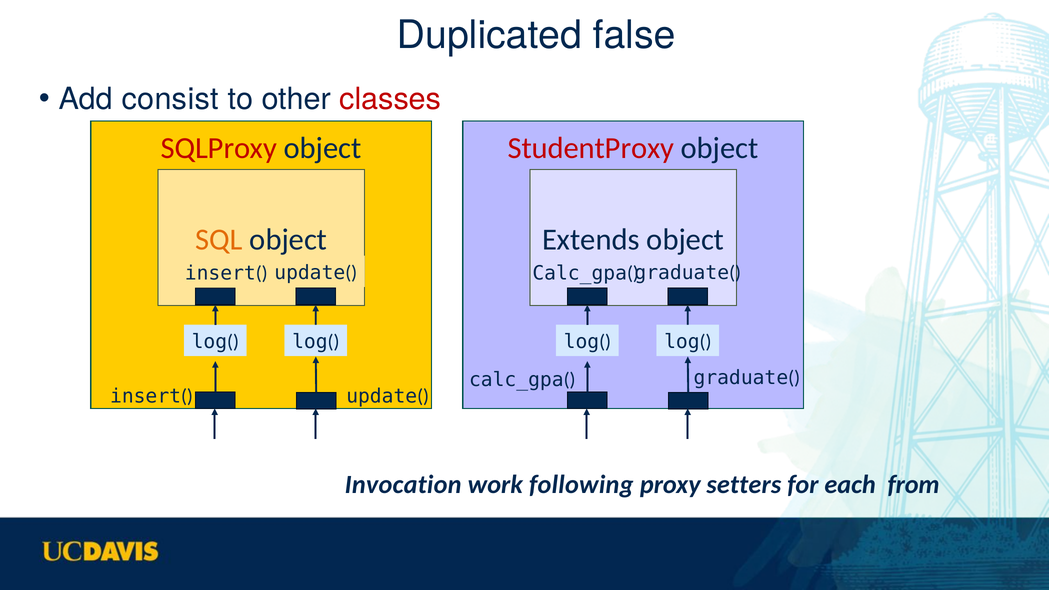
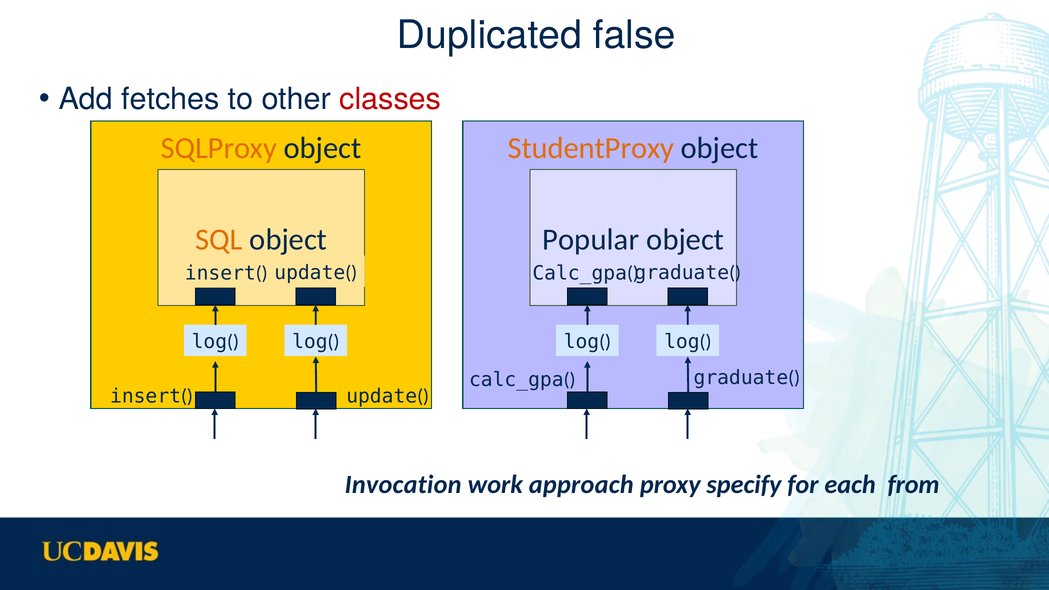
consist: consist -> fetches (170, 99)
SQLProxy colour: red -> orange (219, 148)
StudentProxy colour: red -> orange (591, 148)
Extends: Extends -> Popular (591, 240)
following: following -> approach (581, 484)
setters: setters -> specify (744, 484)
